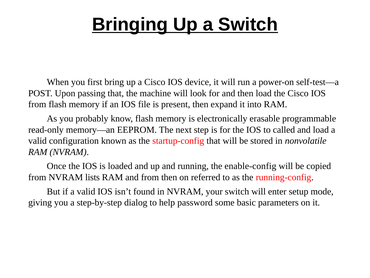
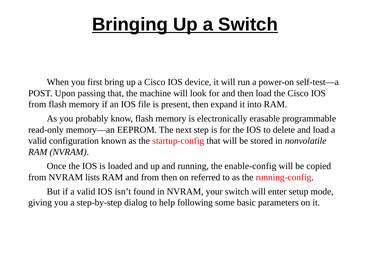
called: called -> delete (284, 129)
password: password -> following (195, 202)
